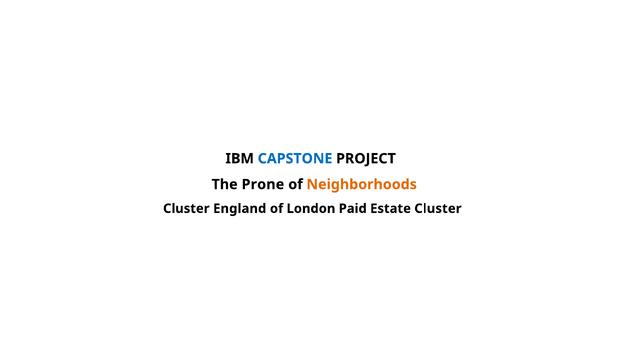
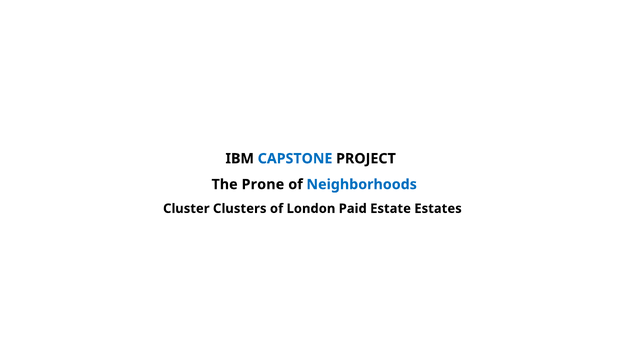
Neighborhoods colour: orange -> blue (362, 184)
England: England -> Clusters (240, 208)
Estate Cluster: Cluster -> Estates (438, 208)
